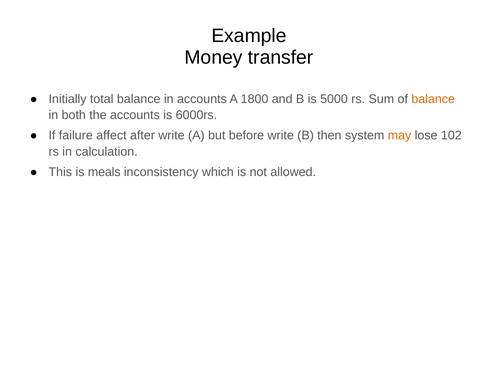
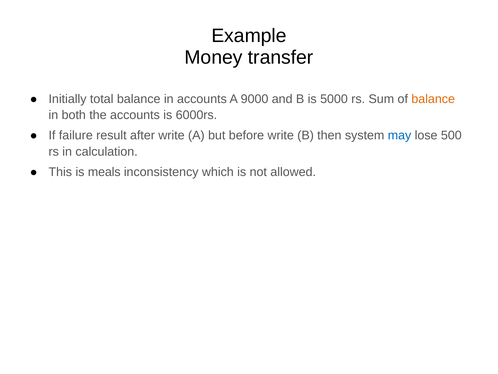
1800: 1800 -> 9000 (255, 99)
affect: affect -> result (111, 135)
may colour: orange -> blue (400, 135)
102: 102 -> 500 (451, 135)
